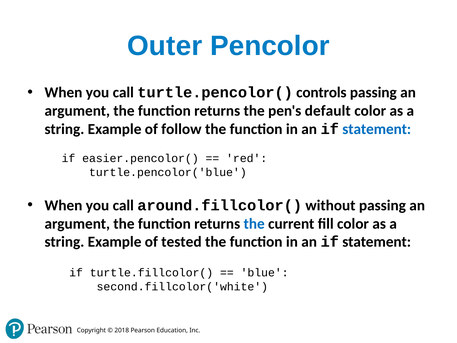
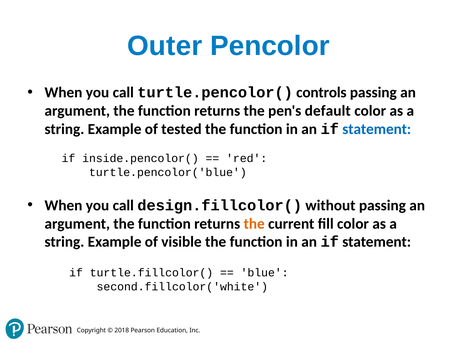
follow: follow -> tested (181, 129)
easier.pencolor(: easier.pencolor( -> inside.pencolor( (140, 158)
around.fillcolor(: around.fillcolor( -> design.fillcolor( (220, 205)
the colour: blue -> orange (254, 223)
tested: tested -> visible (181, 242)
